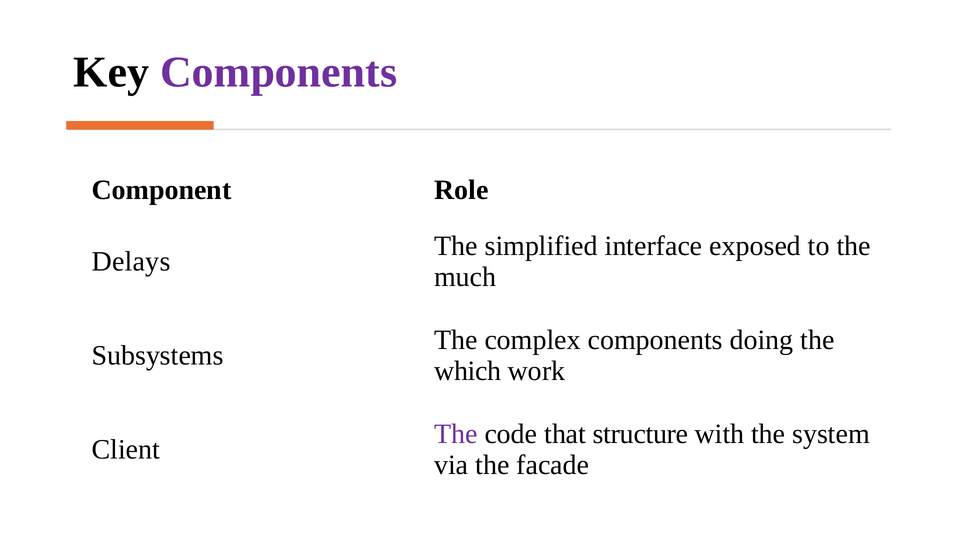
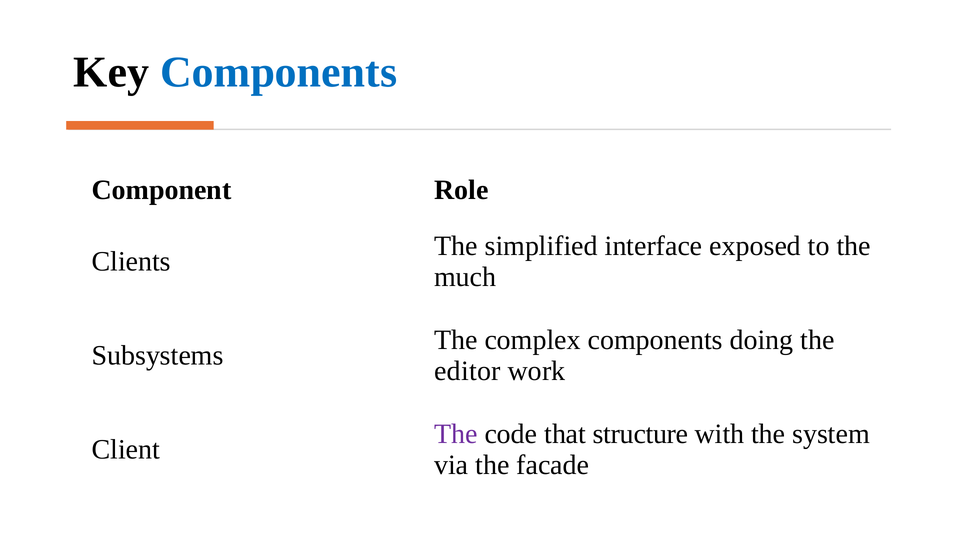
Components colour: purple -> blue (279, 72)
Delays: Delays -> Clients (131, 262)
which: which -> editor (467, 371)
